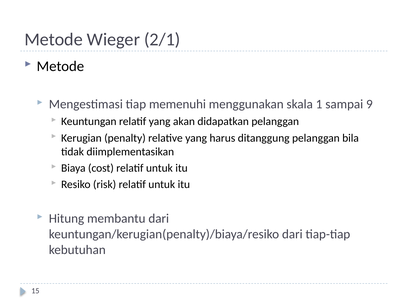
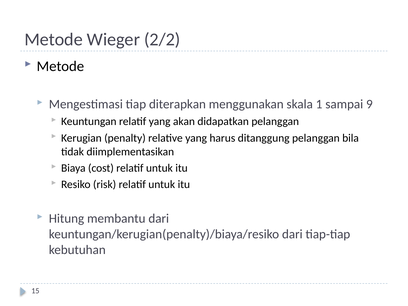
2/1: 2/1 -> 2/2 (162, 39)
memenuhi: memenuhi -> diterapkan (177, 104)
